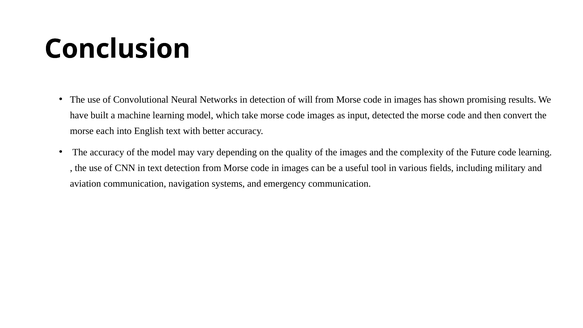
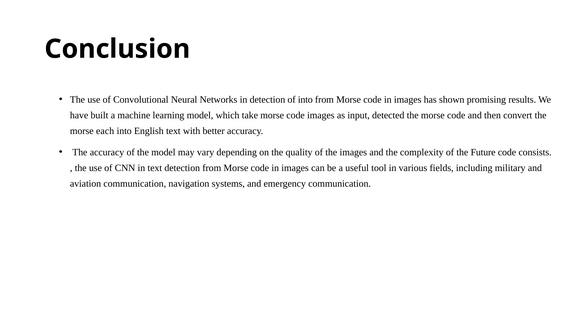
of will: will -> into (305, 100)
code learning: learning -> consists (535, 152)
